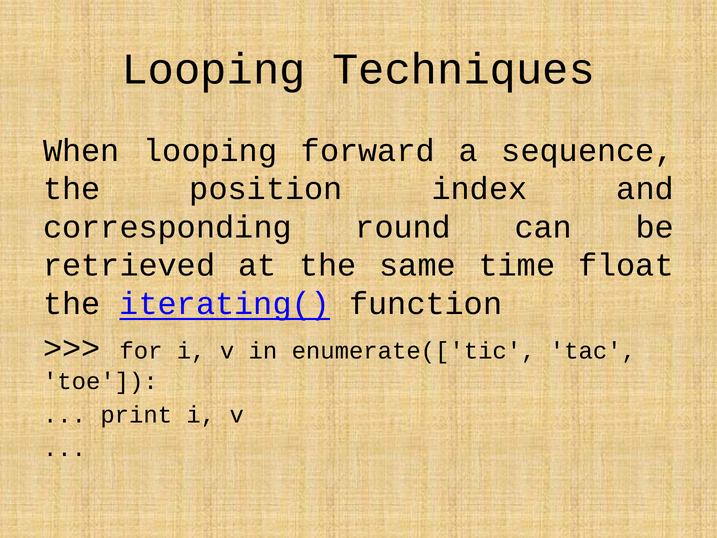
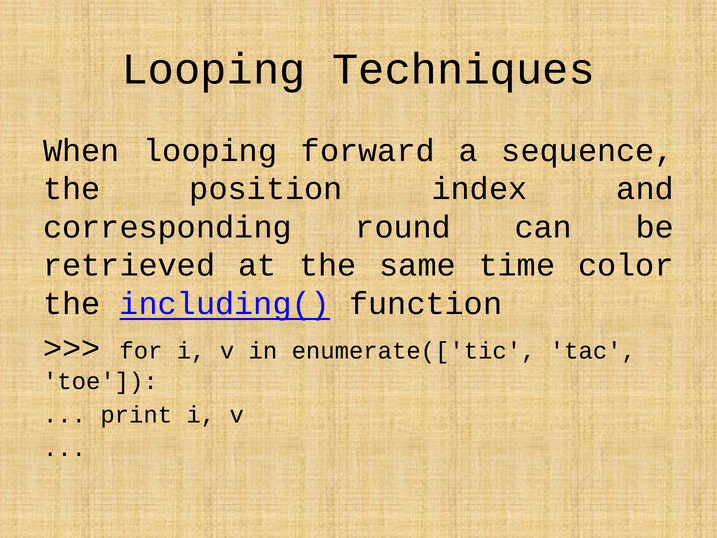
float: float -> color (626, 265)
iterating(: iterating( -> including( (225, 304)
